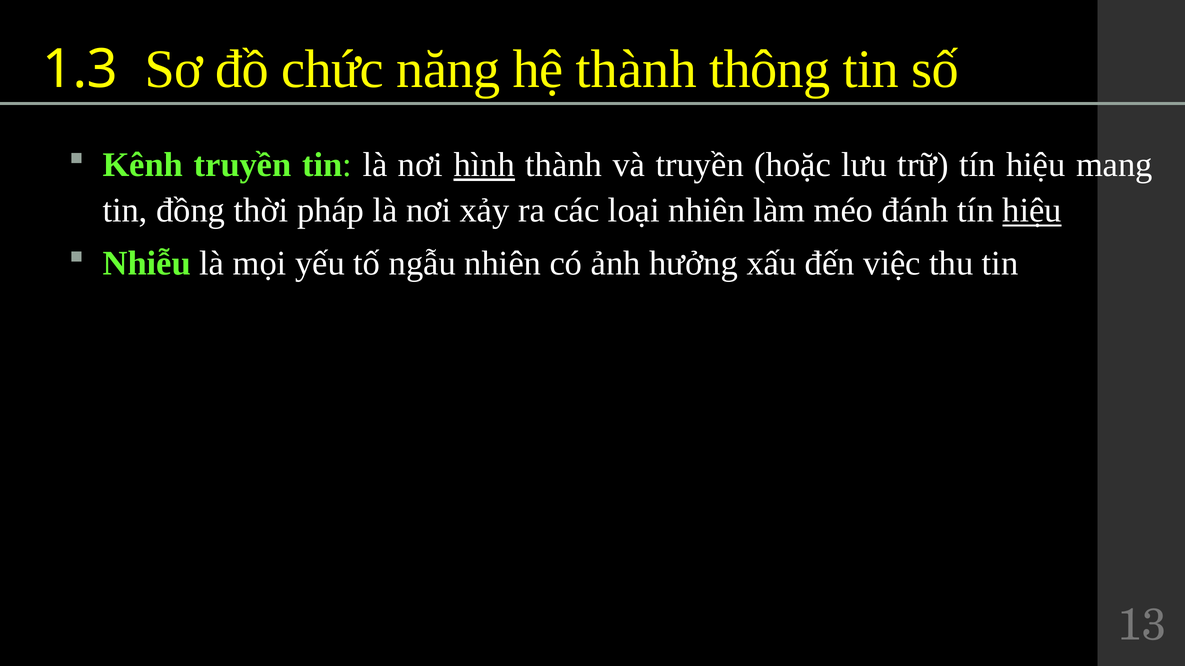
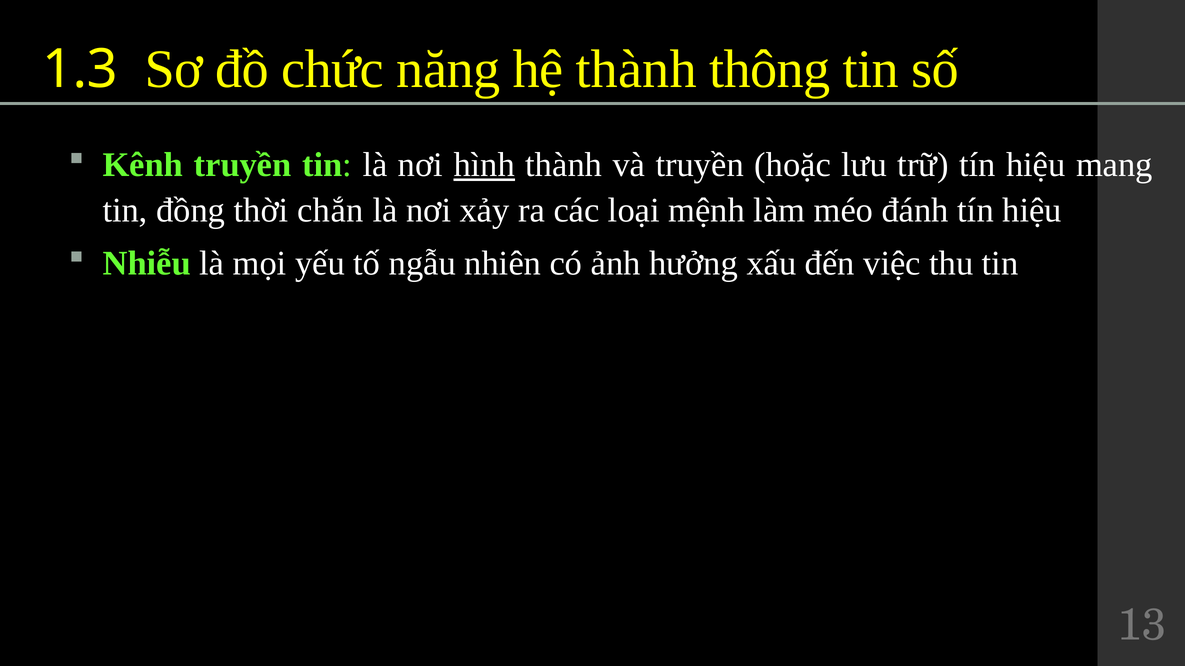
pháp: pháp -> chắn (330, 211)
loại nhiên: nhiên -> mệnh (707, 211)
hiệu underline: present -> none (1032, 211)
